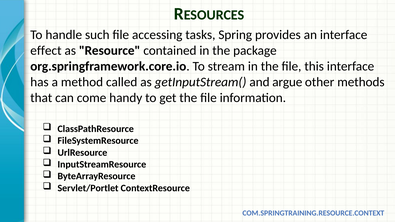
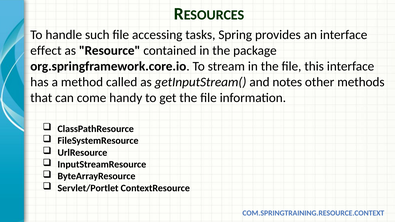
argue: argue -> notes (287, 82)
